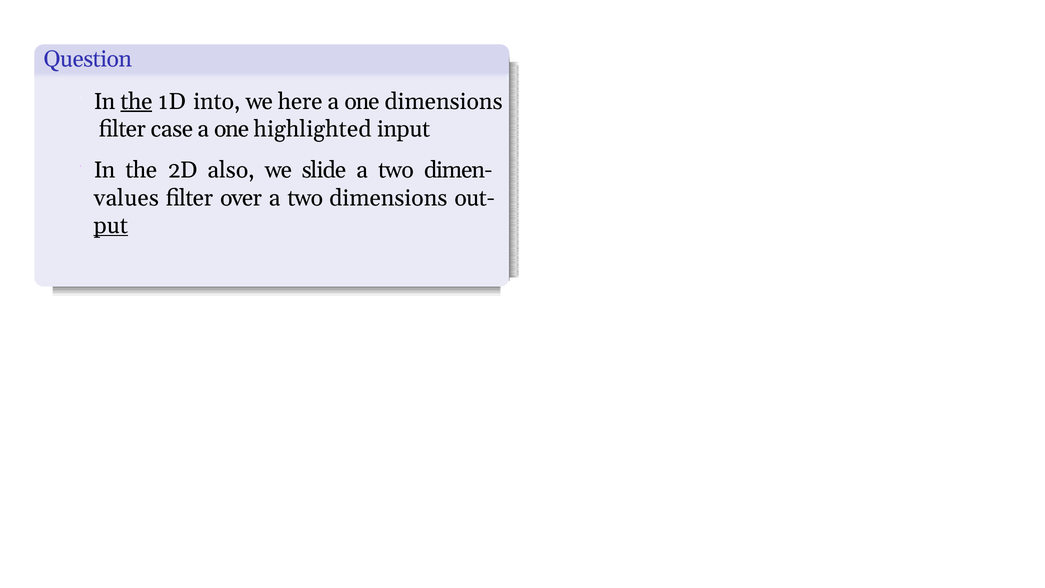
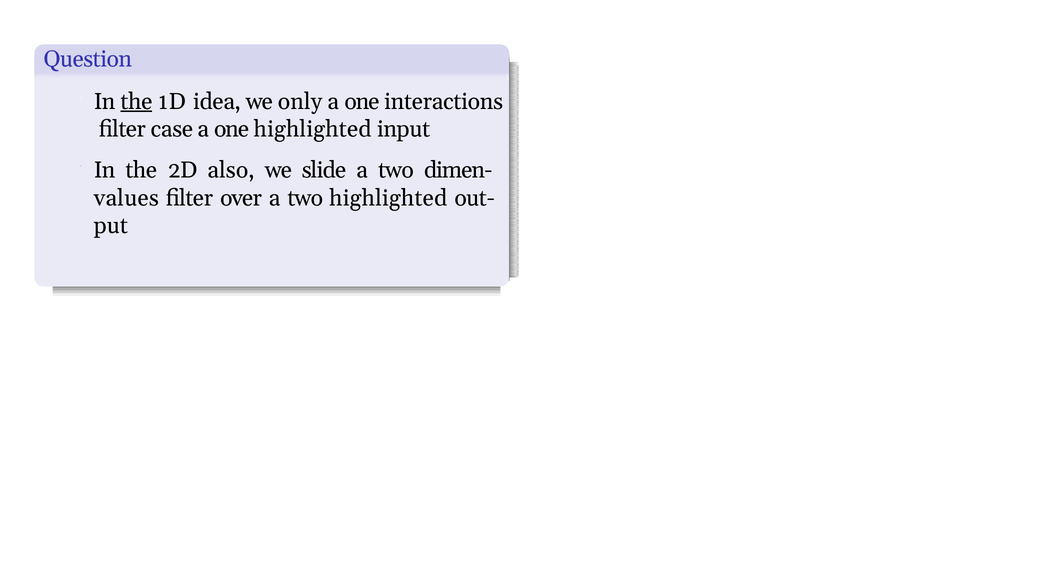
into: into -> idea (217, 101)
here: here -> only (300, 101)
one dimensions: dimensions -> interactions (444, 101)
two dimensions: dimensions -> highlighted (388, 198)
put underline: present -> none (111, 226)
